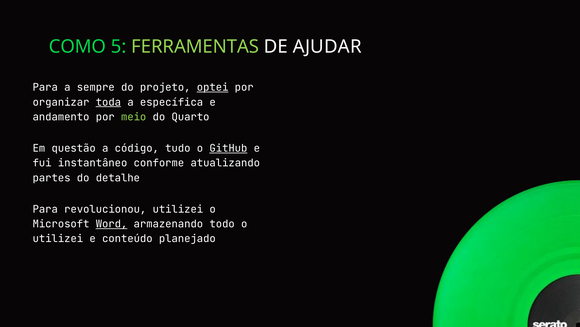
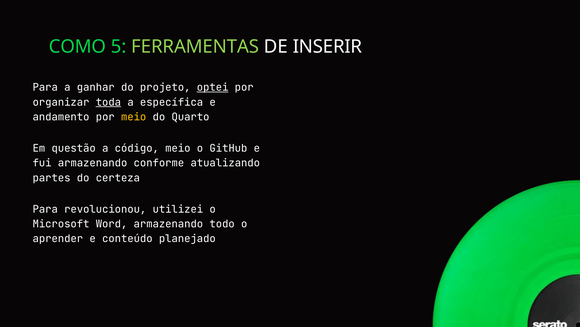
AJUDAR: AJUDAR -> INSERIR (327, 46)
sempre: sempre -> ganhar (96, 87)
meio colour: light green -> yellow (134, 117)
código tudo: tudo -> meio (178, 148)
GitHub underline: present -> none (228, 148)
fui instantâneo: instantâneo -> armazenando (93, 163)
detalhe: detalhe -> certeza (118, 177)
Word underline: present -> none (112, 223)
utilizei: utilizei -> aprender (58, 238)
